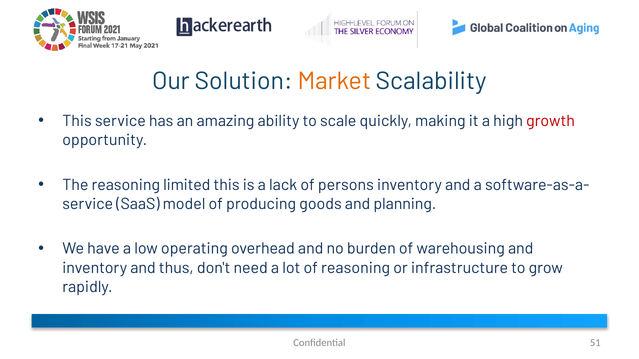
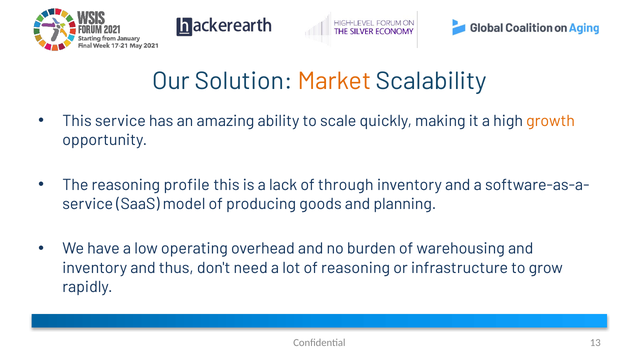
growth colour: red -> orange (551, 121)
limited: limited -> profile (187, 185)
persons: persons -> through (346, 185)
51: 51 -> 13 (595, 343)
